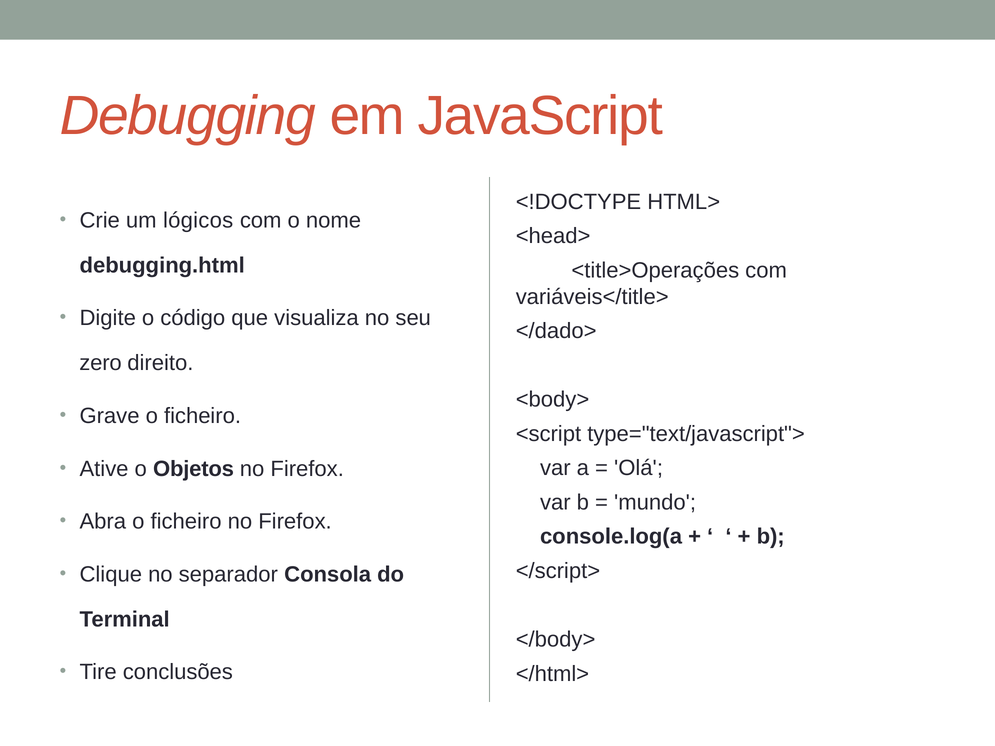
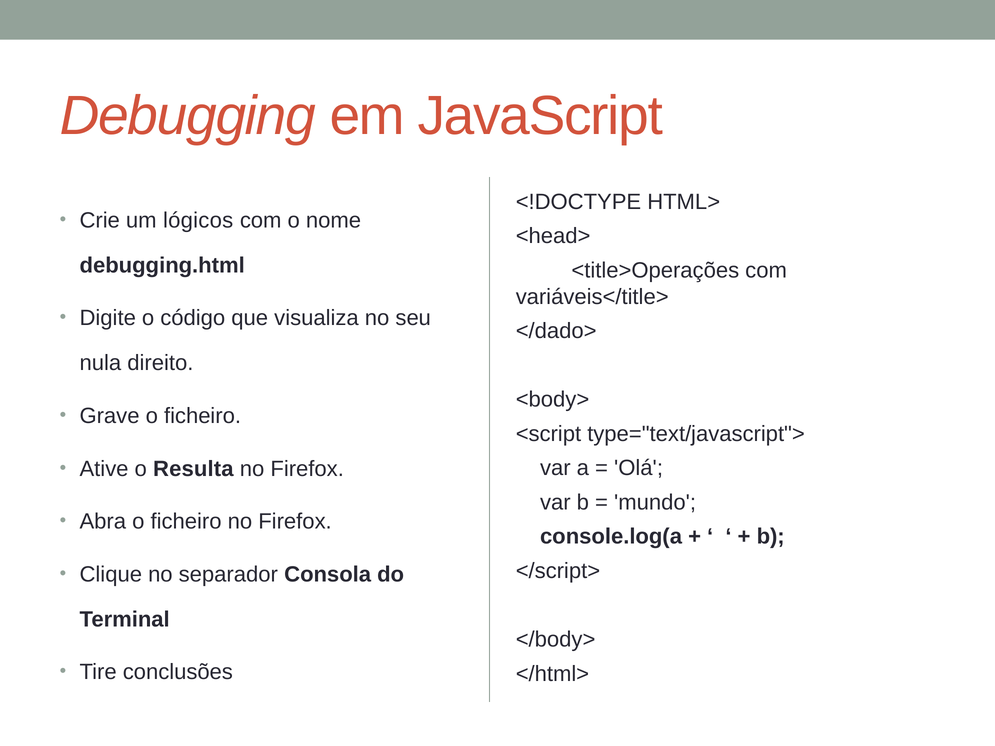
zero: zero -> nula (100, 363)
Objetos: Objetos -> Resulta (193, 469)
